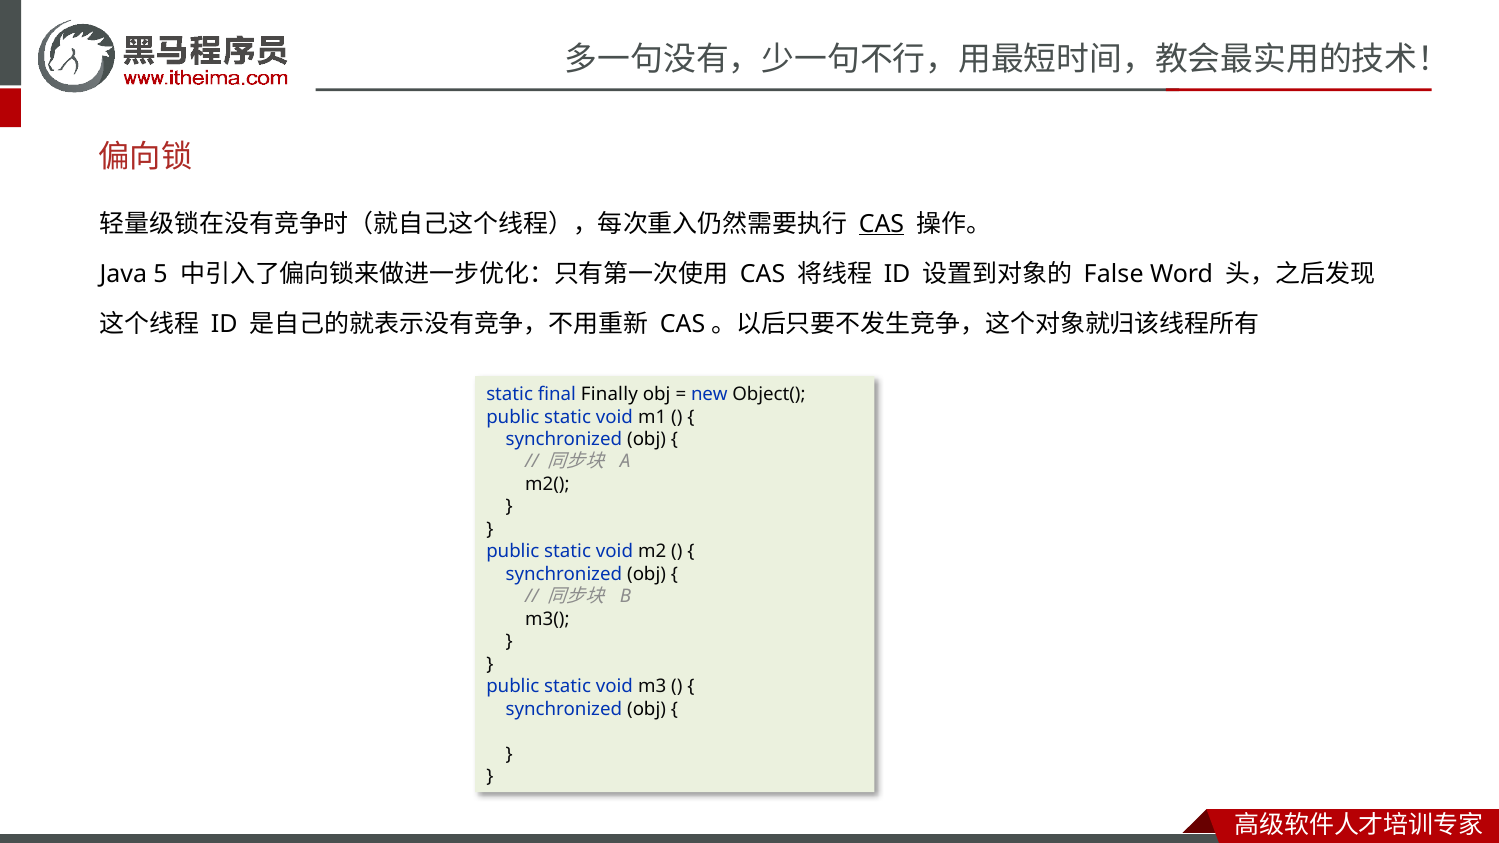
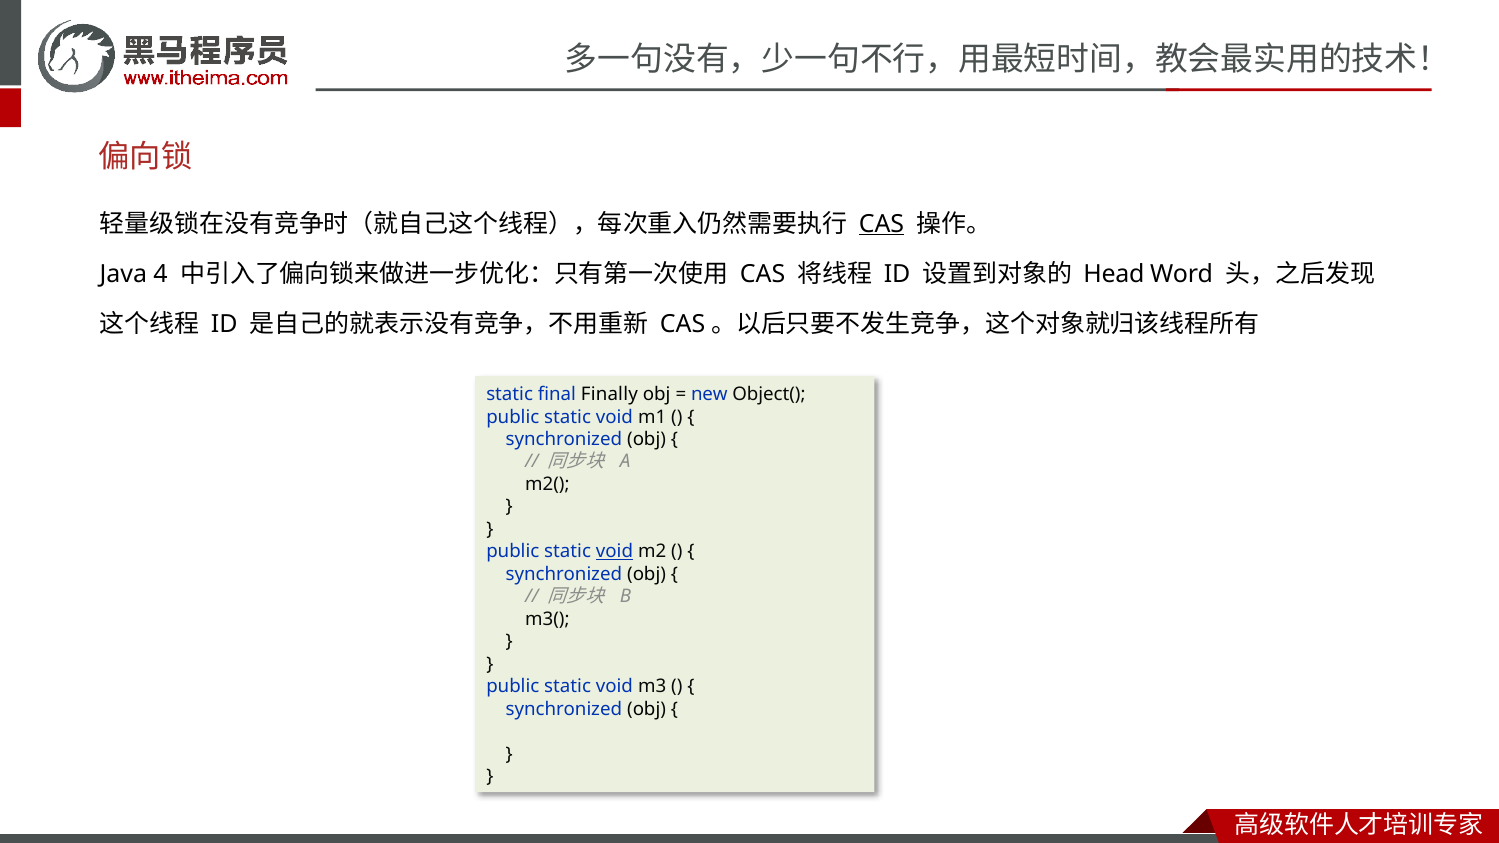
5: 5 -> 4 (161, 274)
False: False -> Head (1114, 274)
void underline: none -> present (614, 552)
